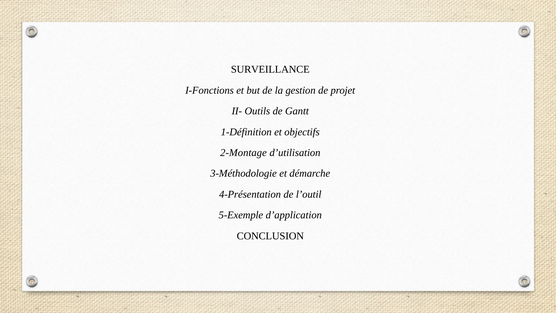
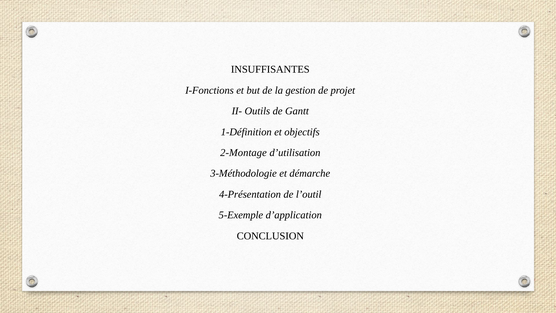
SURVEILLANCE: SURVEILLANCE -> INSUFFISANTES (270, 69)
